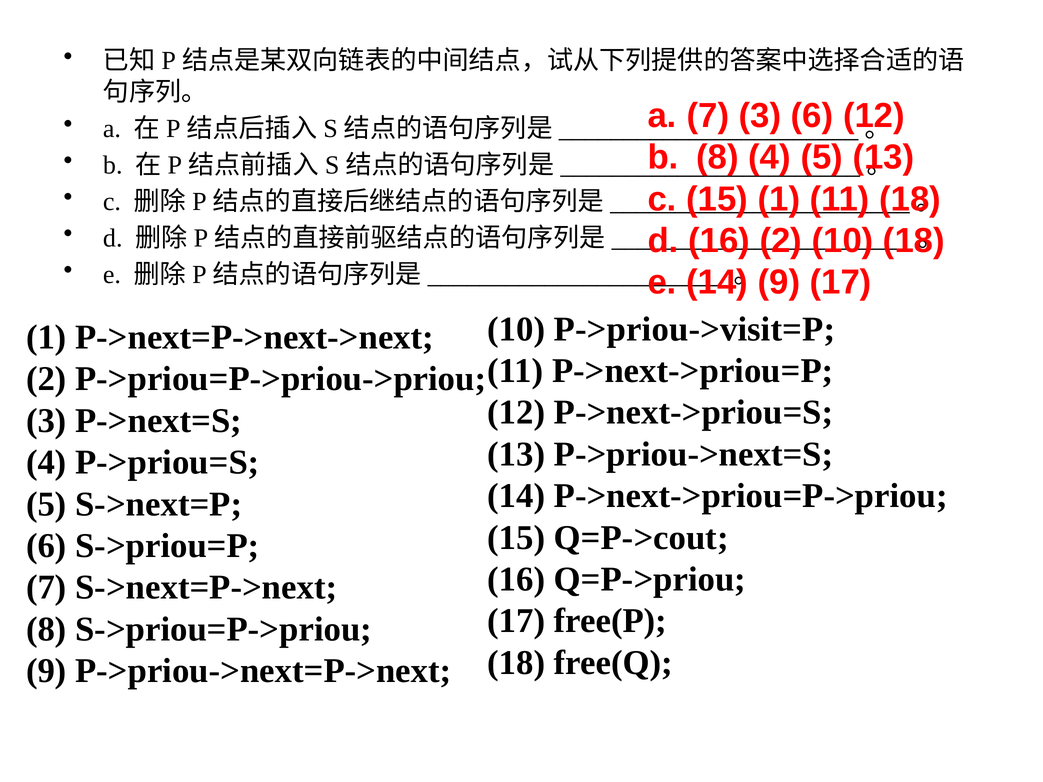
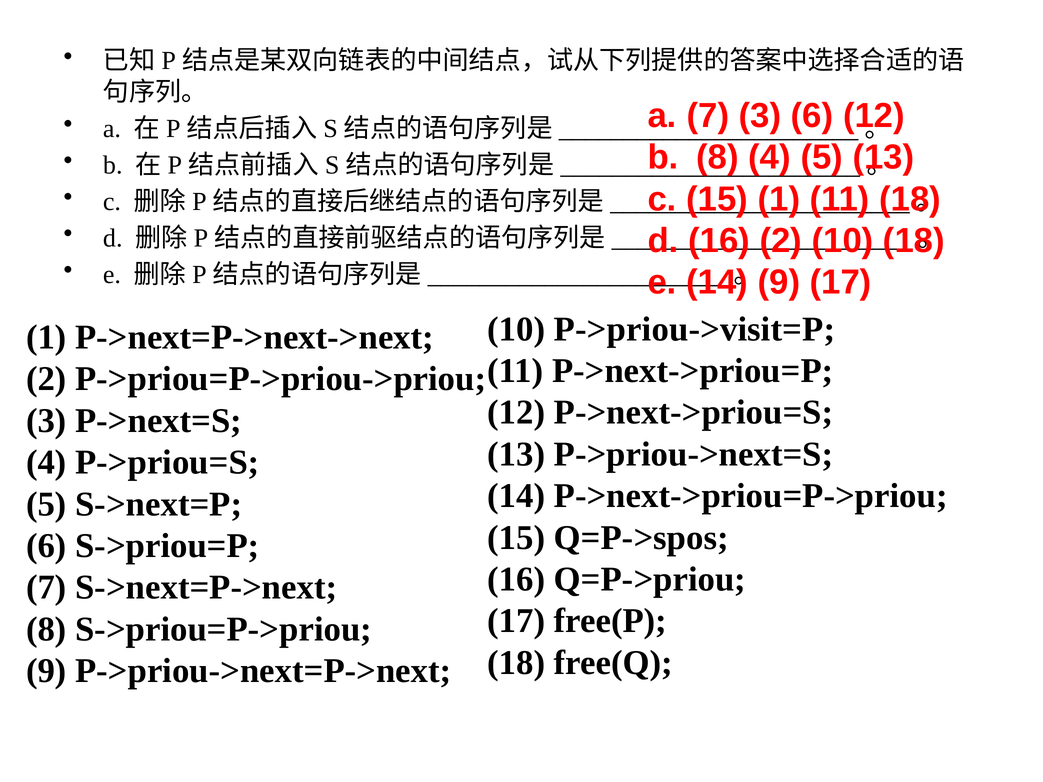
Q=P->cout: Q=P->cout -> Q=P->spos (641, 538)
